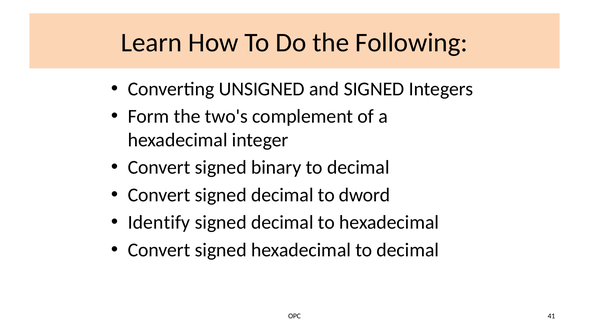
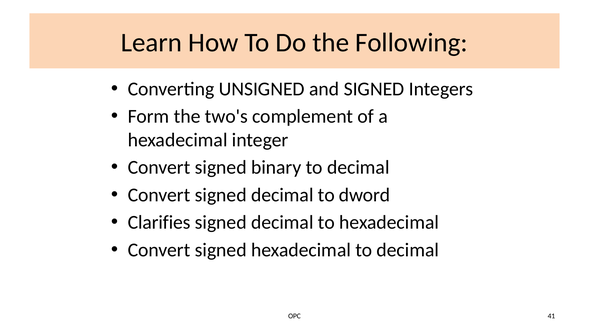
Identify: Identify -> Clarifies (159, 223)
